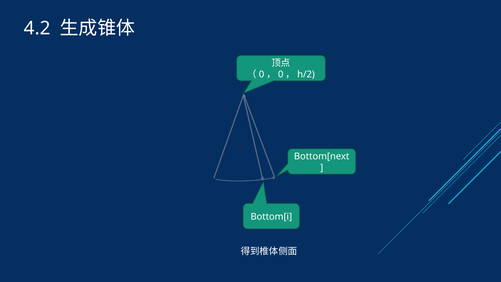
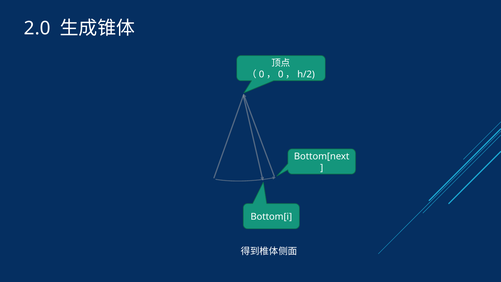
4.2: 4.2 -> 2.0 (37, 28)
